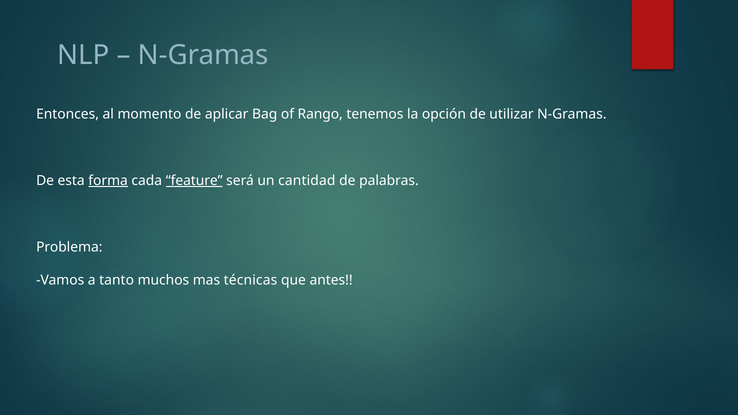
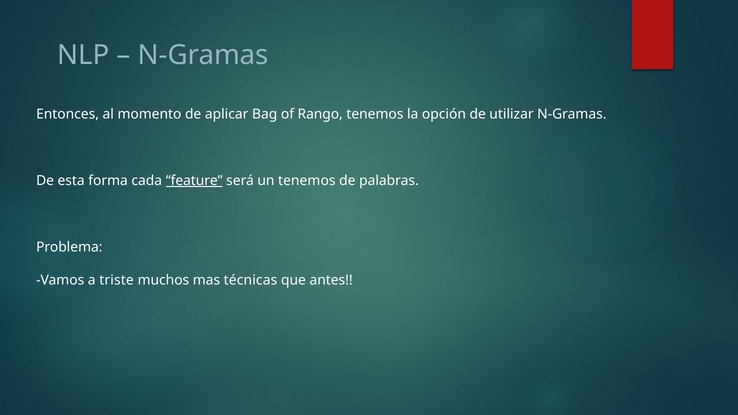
forma underline: present -> none (108, 181)
un cantidad: cantidad -> tenemos (307, 181)
tanto: tanto -> triste (117, 280)
